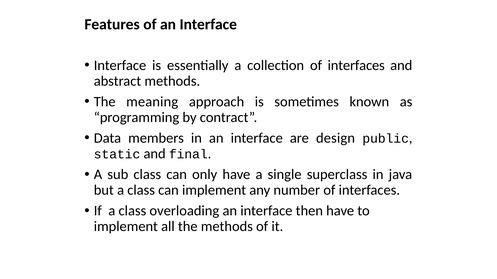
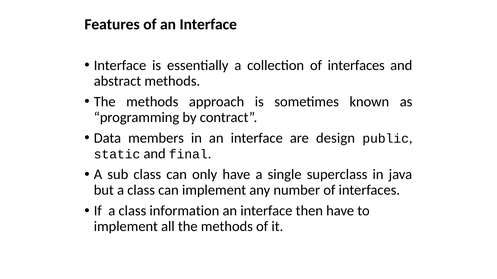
meaning: meaning -> methods (152, 102)
overloading: overloading -> information (184, 211)
